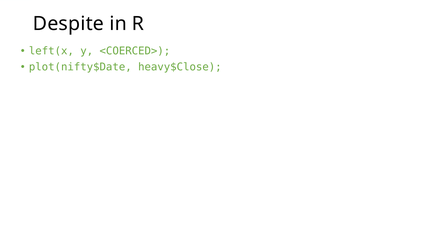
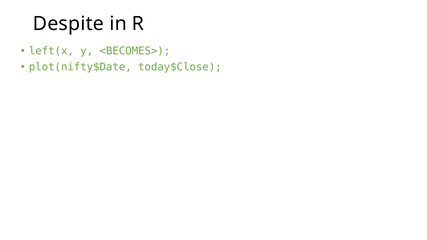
<COERCED>: <COERCED> -> <BECOMES> (135, 51)
heavy$Close: heavy$Close -> today$Close (180, 67)
